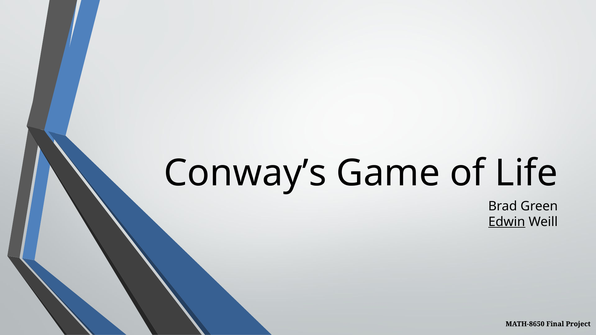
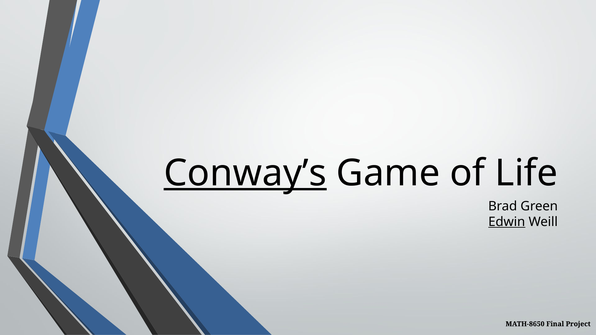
Conway’s underline: none -> present (245, 173)
